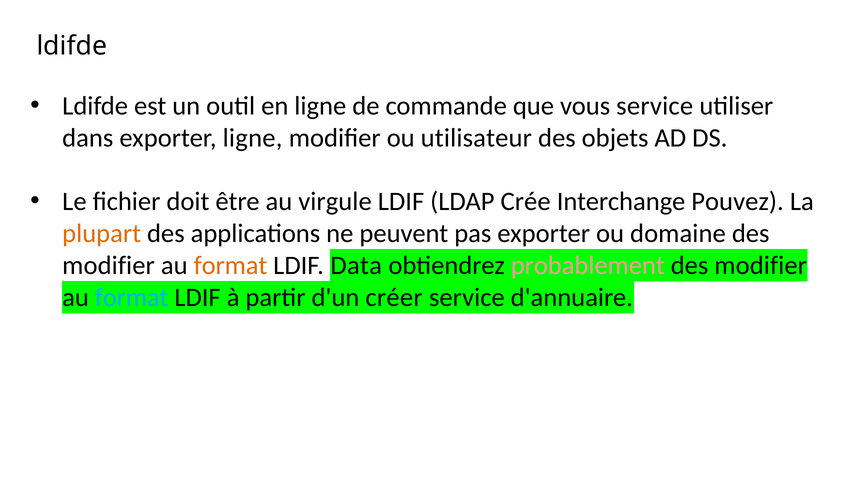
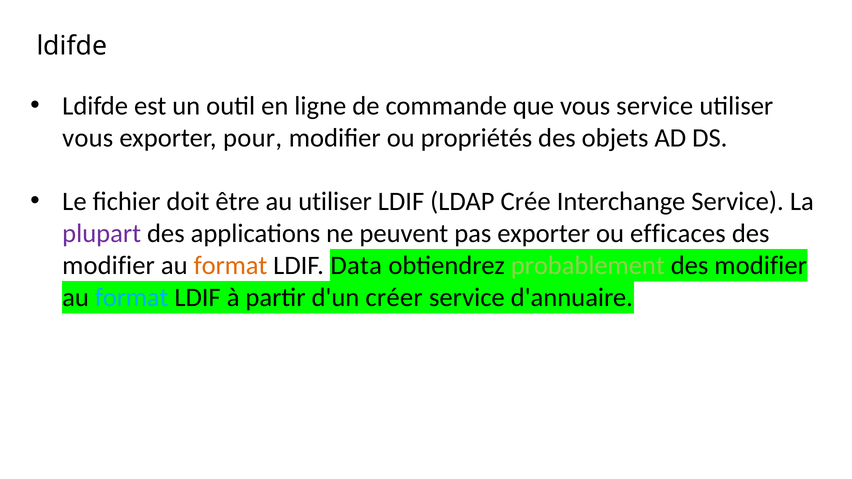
dans: dans -> vous (88, 138)
exporter ligne: ligne -> pour (253, 138)
utilisateur: utilisateur -> propriétés (476, 138)
au virgule: virgule -> utiliser (335, 202)
Interchange Pouvez: Pouvez -> Service (738, 202)
plupart colour: orange -> purple (102, 234)
domaine: domaine -> efficaces (678, 234)
probablement colour: pink -> light green (588, 266)
